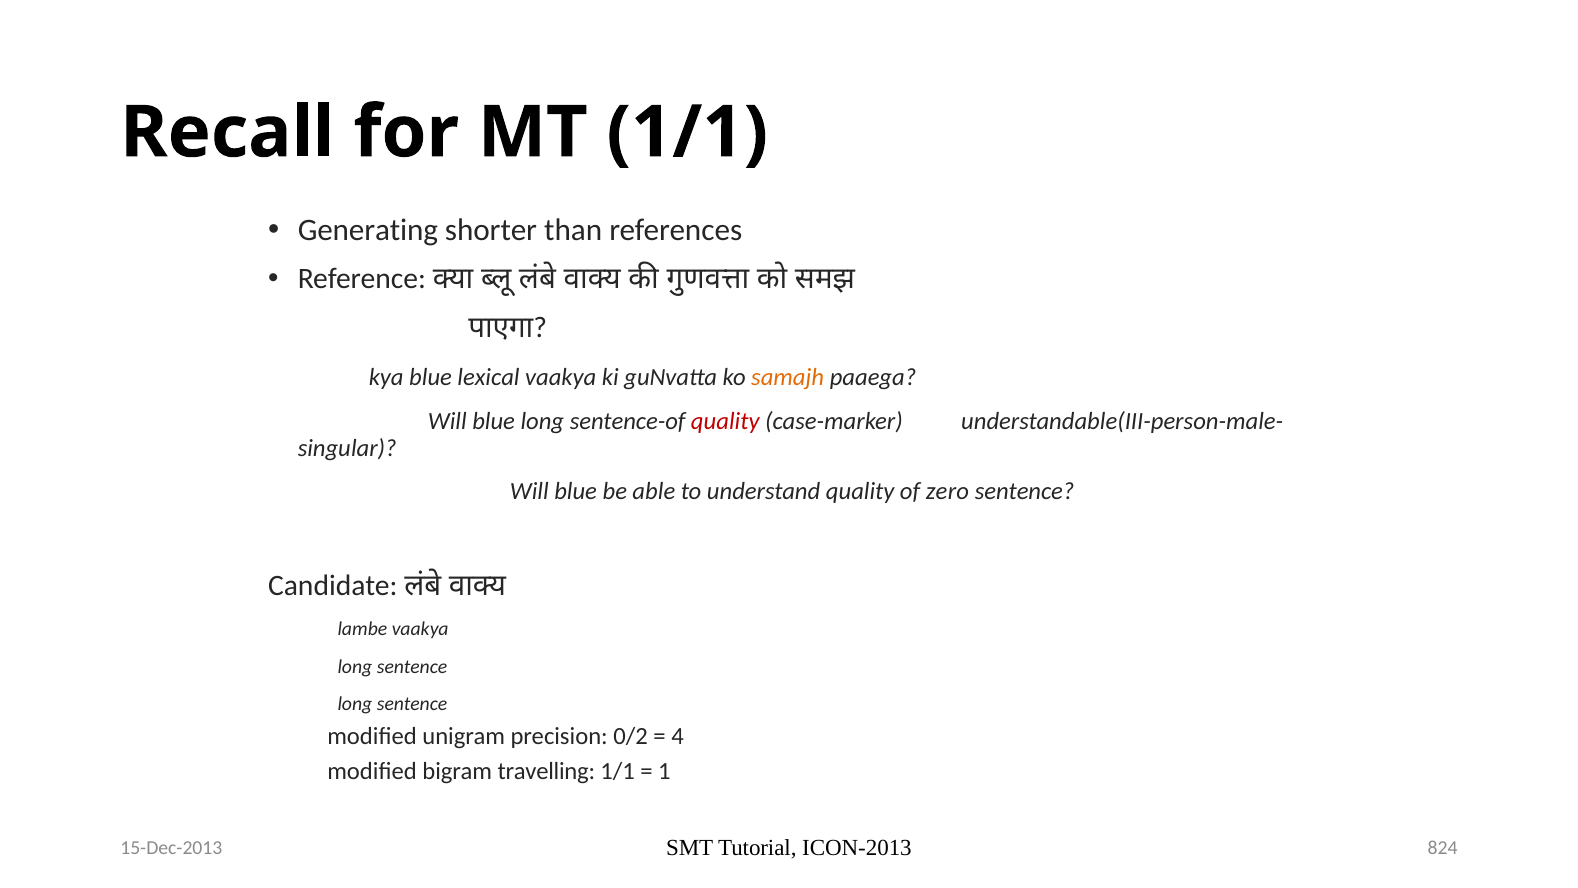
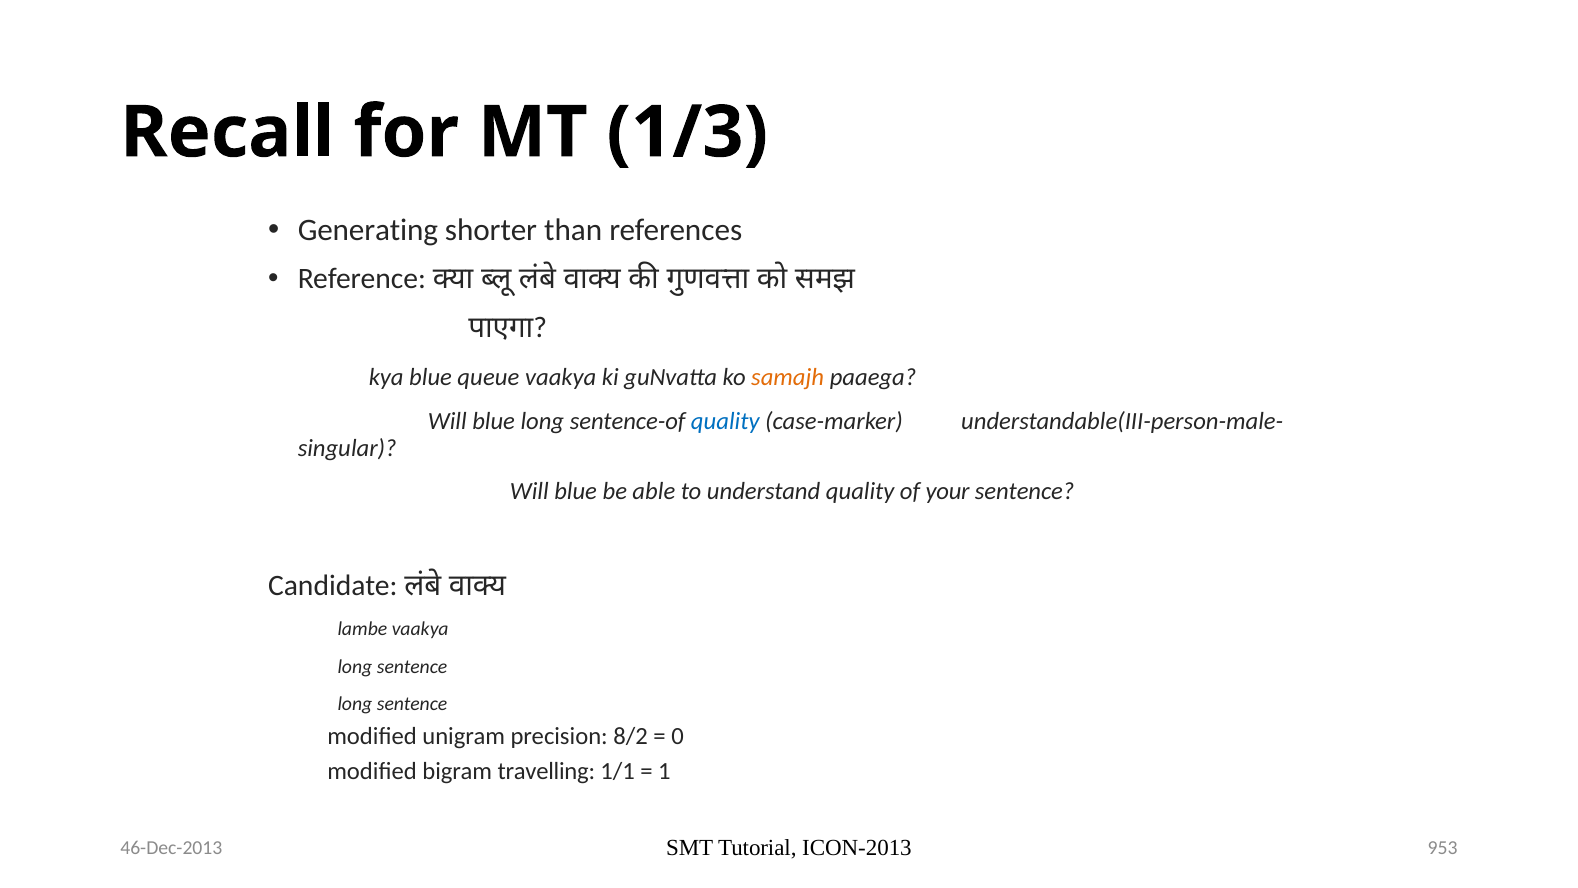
MT 1/1: 1/1 -> 1/3 (687, 133)
lexical: lexical -> queue (488, 377)
quality colour: red -> blue (725, 422)
zero: zero -> your (948, 491)
0/2: 0/2 -> 8/2 (631, 736)
4: 4 -> 0 (678, 736)
824: 824 -> 953 (1443, 847)
15-Dec-2013: 15-Dec-2013 -> 46-Dec-2013 (171, 848)
